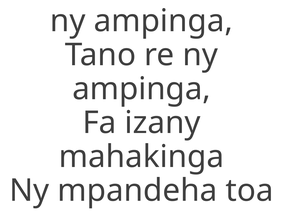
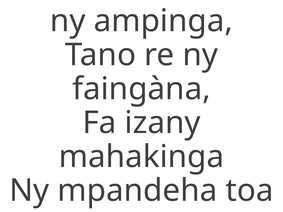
ampinga: ampinga -> faingàna (141, 89)
